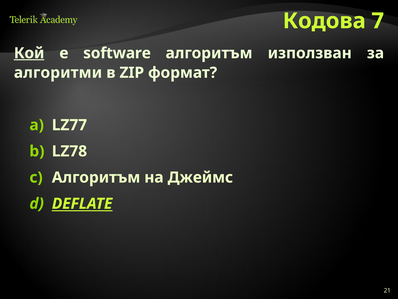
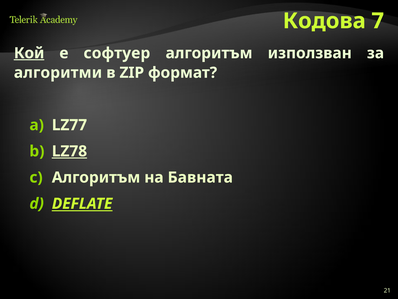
software: software -> софтуер (117, 53)
LZ78 underline: none -> present (69, 151)
Джеймс: Джеймс -> Бавната (200, 177)
